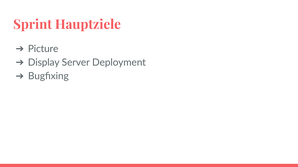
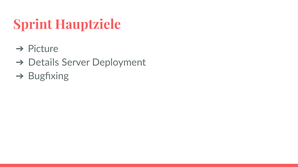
Display: Display -> Details (44, 63)
